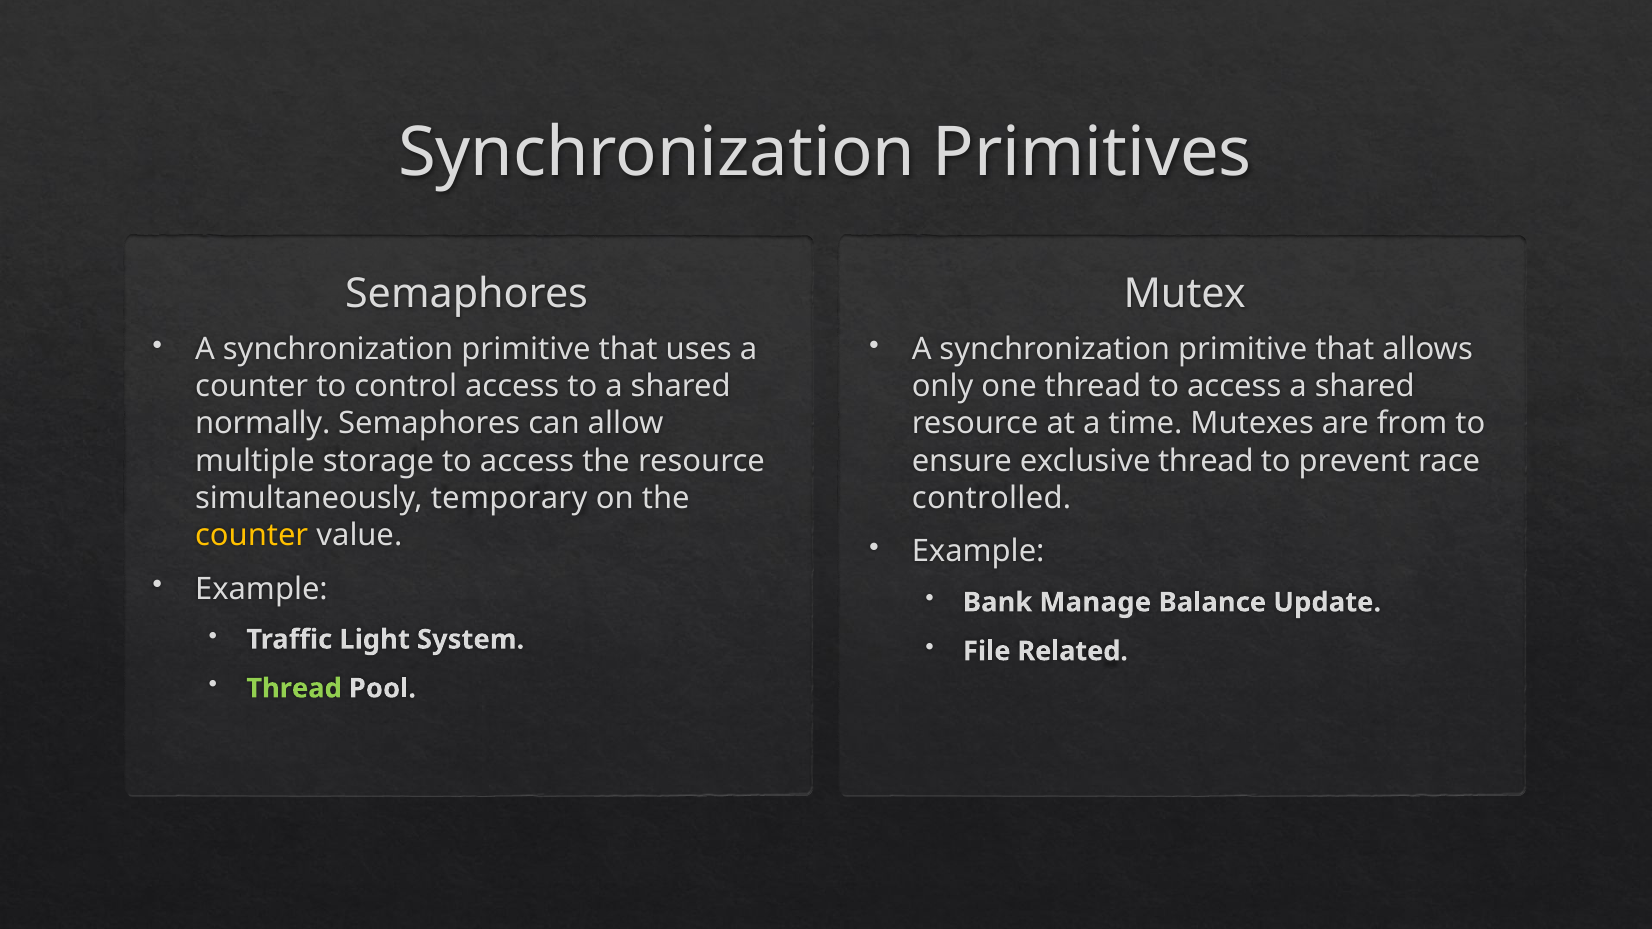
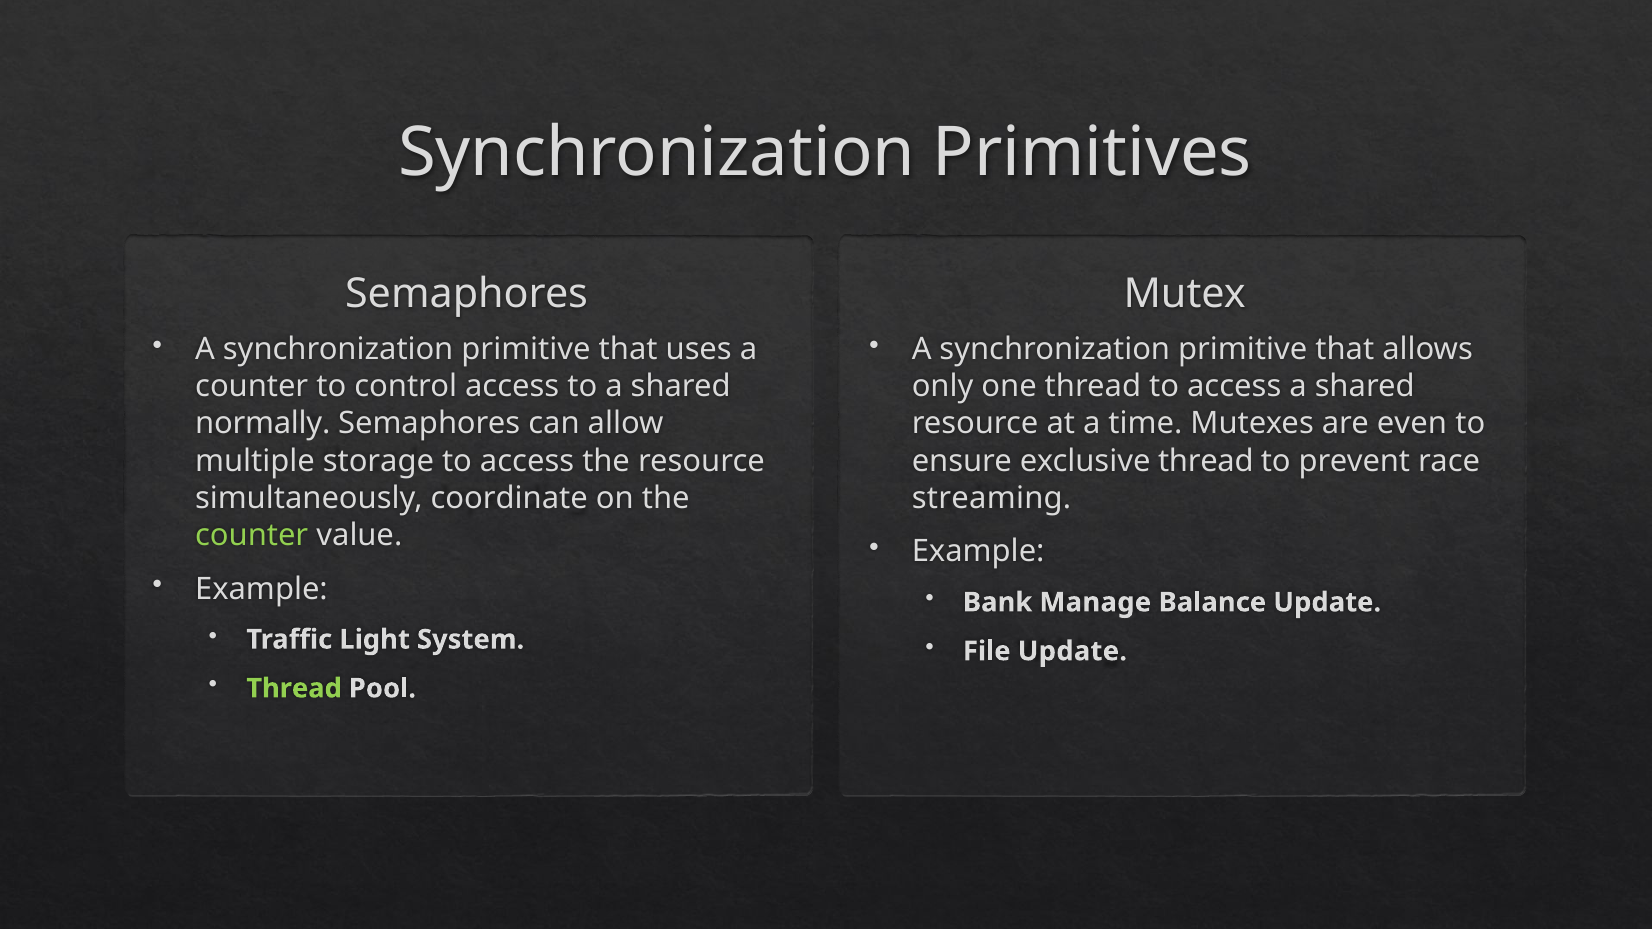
from: from -> even (1412, 424)
temporary: temporary -> coordinate (509, 498)
controlled: controlled -> streaming (992, 498)
counter colour: yellow -> light green (252, 535)
File Related: Related -> Update (1072, 651)
